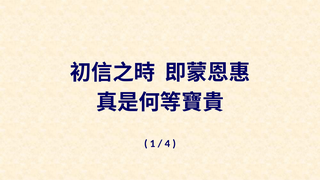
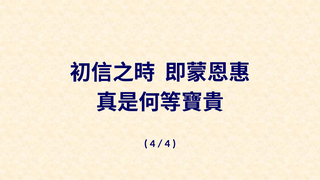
1: 1 -> 4 (153, 144)
